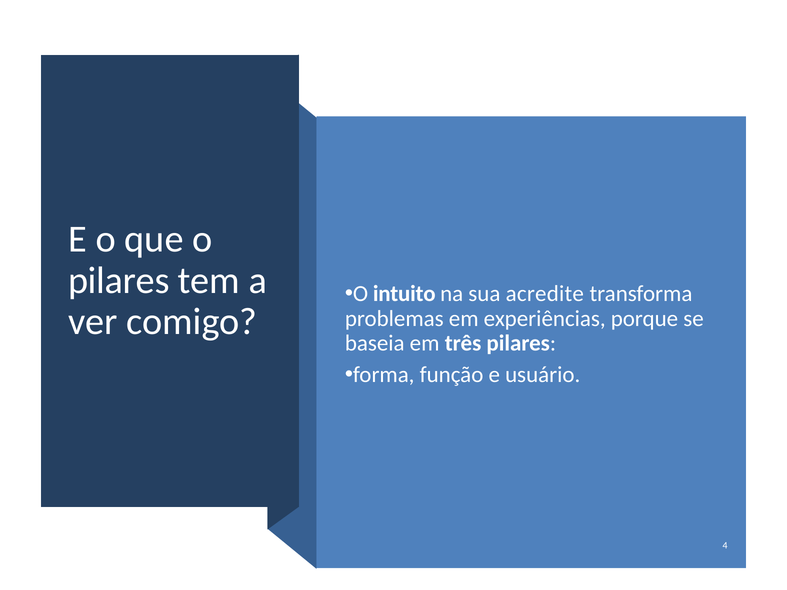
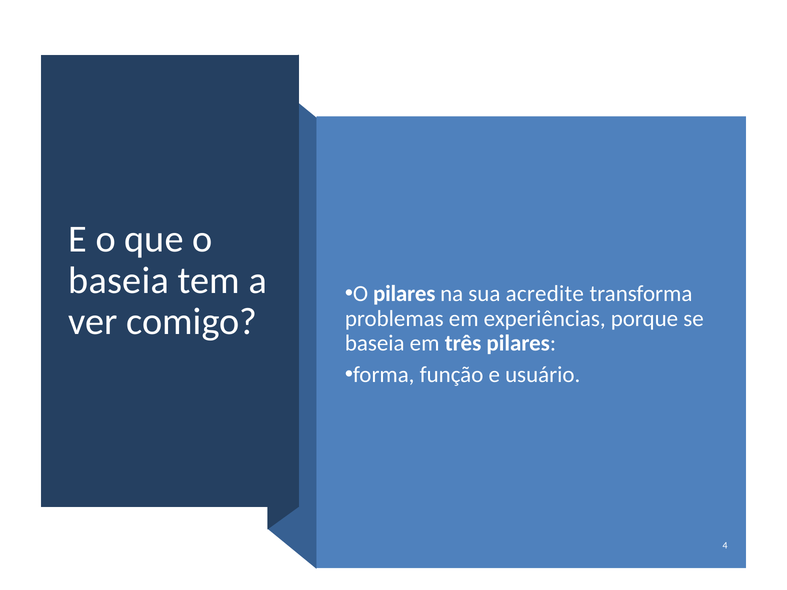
pilares: pilares -> baseia (119, 281)
O intuito: intuito -> pilares (404, 294)
